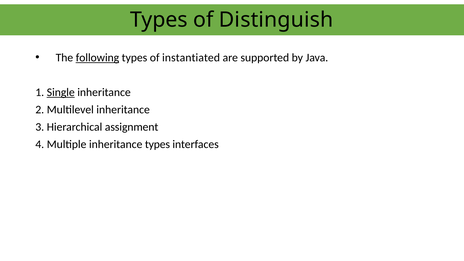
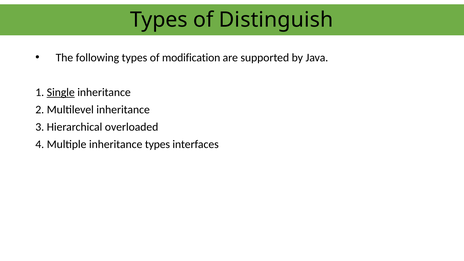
following underline: present -> none (97, 58)
instantiated: instantiated -> modification (191, 58)
assignment: assignment -> overloaded (132, 127)
